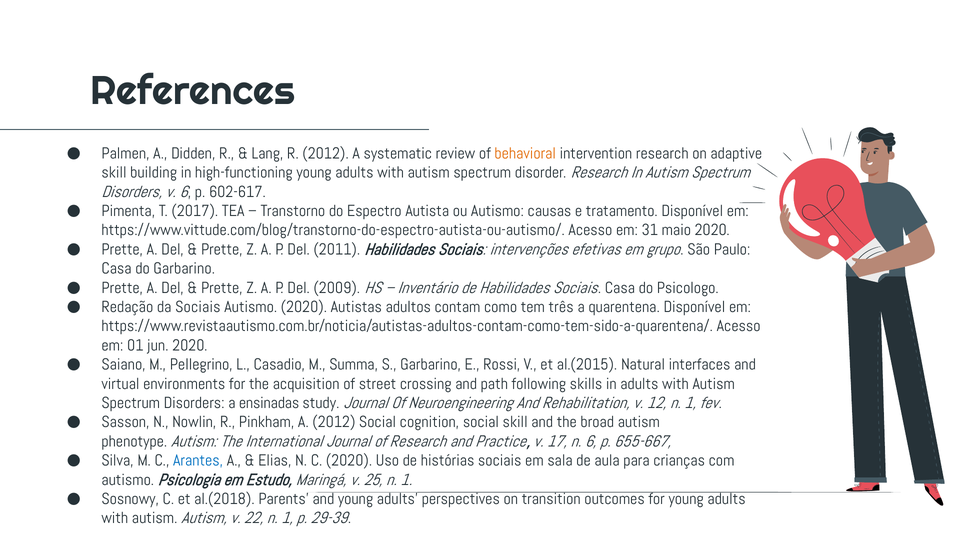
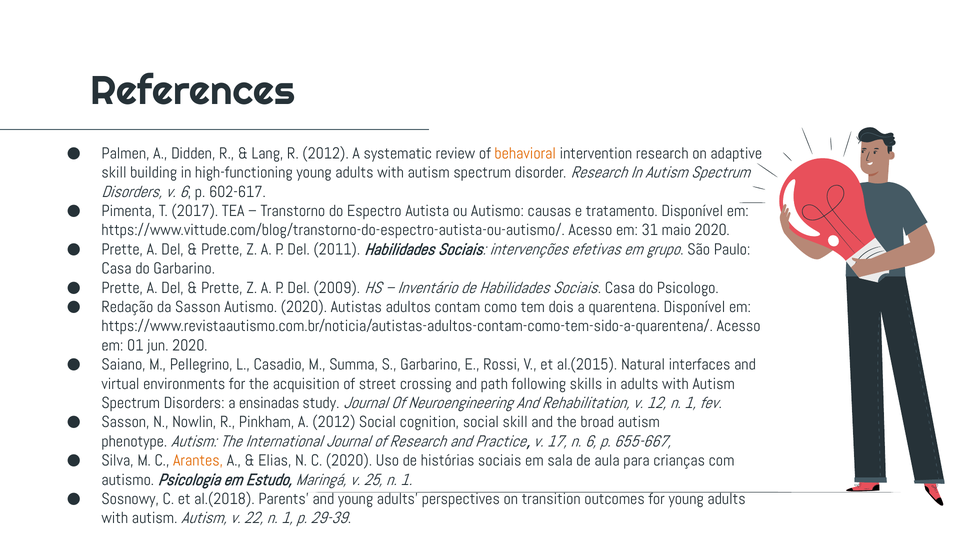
da Sociais: Sociais -> Sasson (198, 307)
três: três -> dois (561, 307)
Arantes colour: blue -> orange (198, 460)
